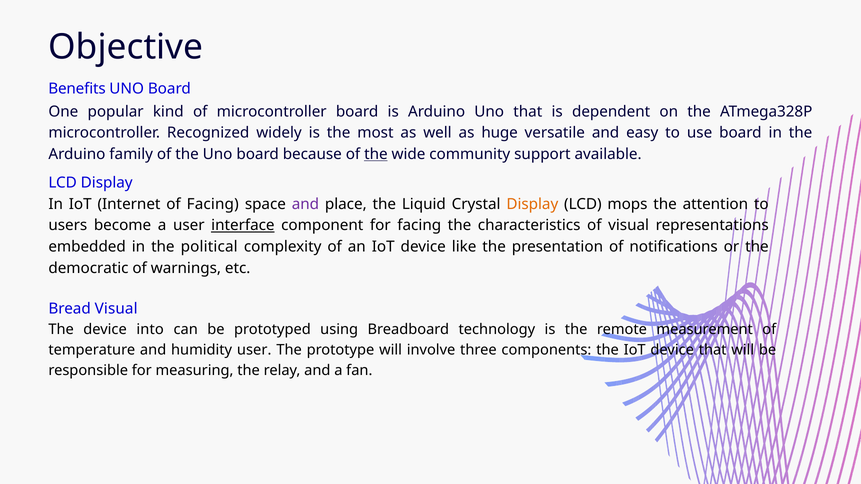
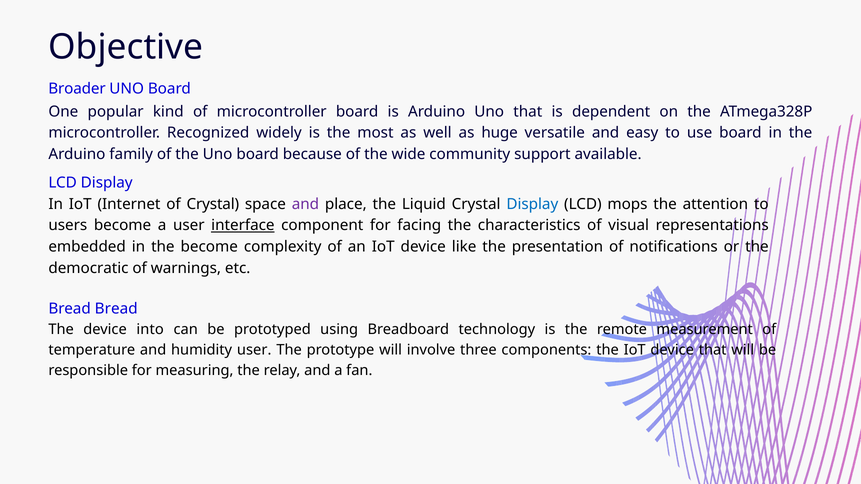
Benefits: Benefits -> Broader (77, 89)
the underline: present -> none (376, 154)
of Facing: Facing -> Crystal (213, 204)
Display colour: orange -> blue (532, 204)
the political: political -> become (209, 247)
Bread Visual: Visual -> Bread (116, 309)
